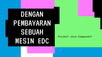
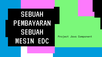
DENGAN: DENGAN -> SEBUAH (32, 14)
